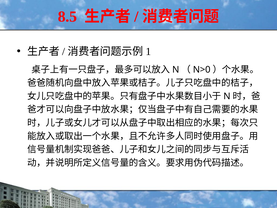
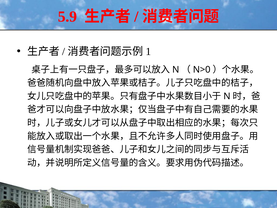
8.5: 8.5 -> 5.9 (67, 17)
